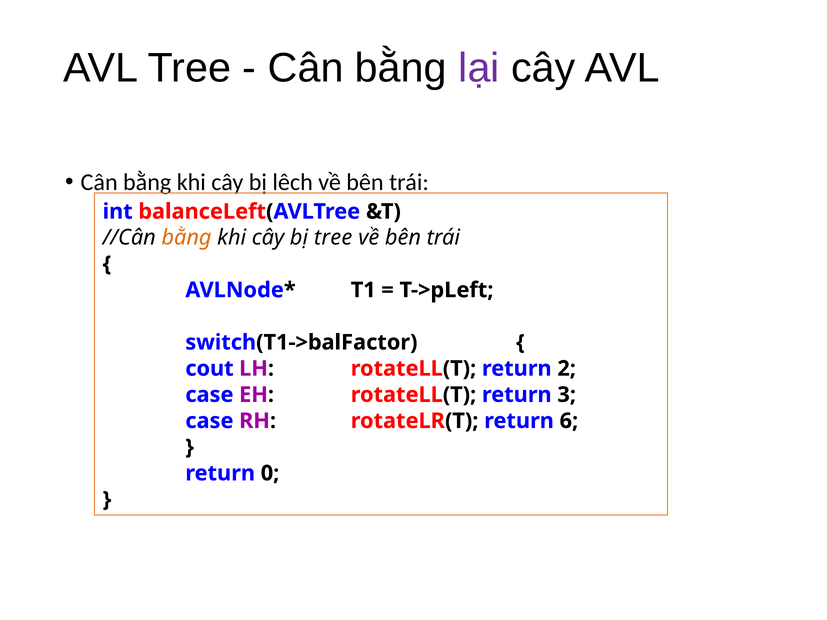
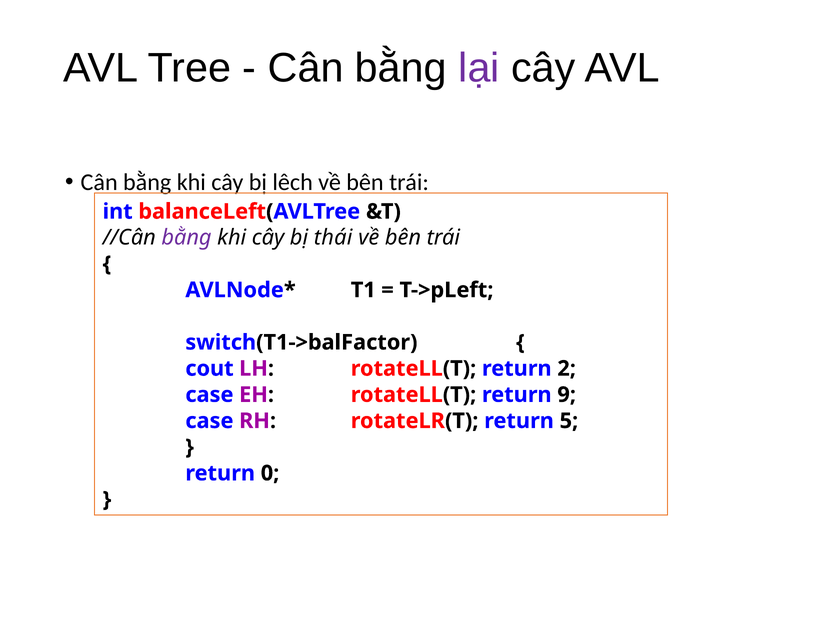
bằng colour: orange -> purple (187, 238)
bị tree: tree -> thái (333, 238)
3: 3 -> 9 (567, 395)
6: 6 -> 5 (569, 421)
